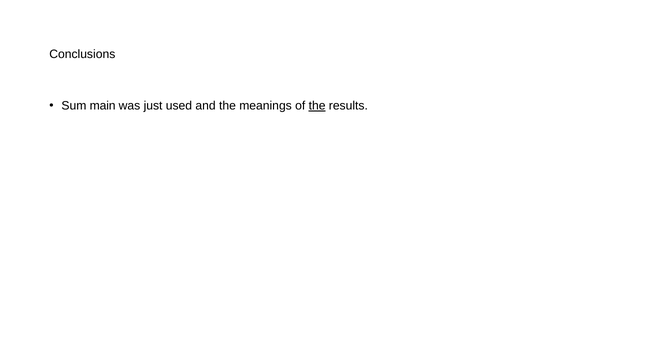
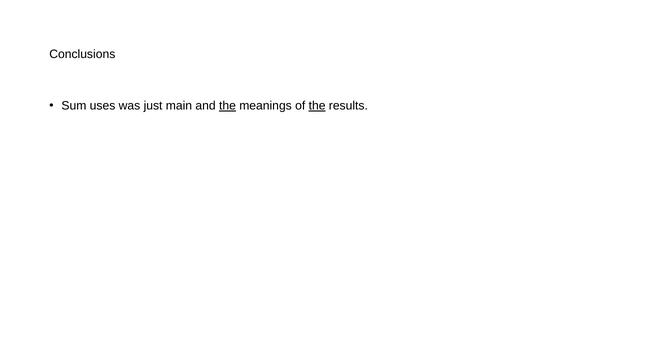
main: main -> uses (103, 106)
used: used -> main (179, 106)
the underline: none -> present (227, 106)
